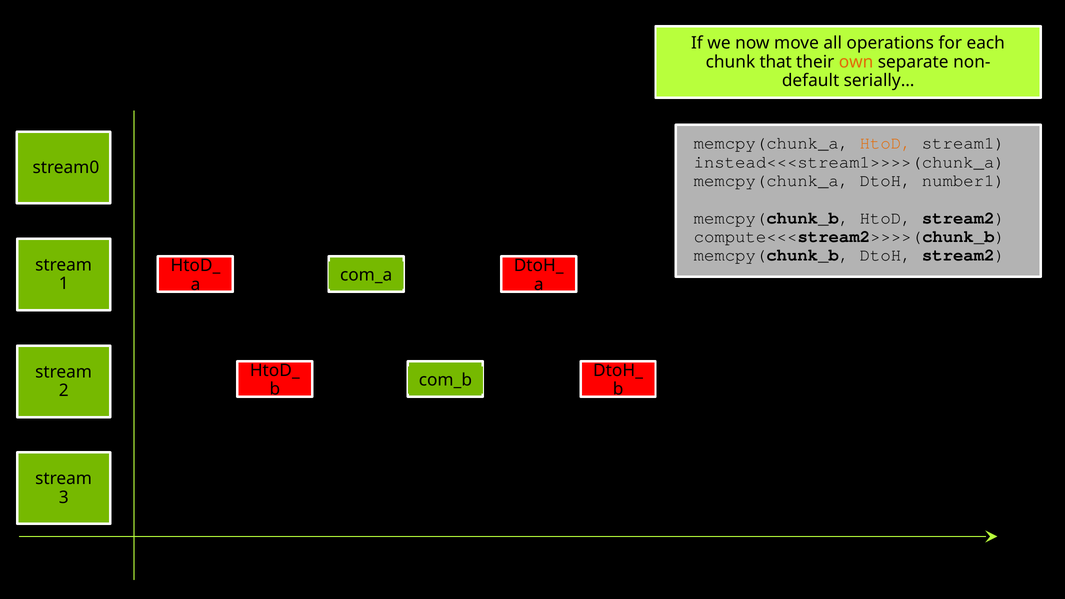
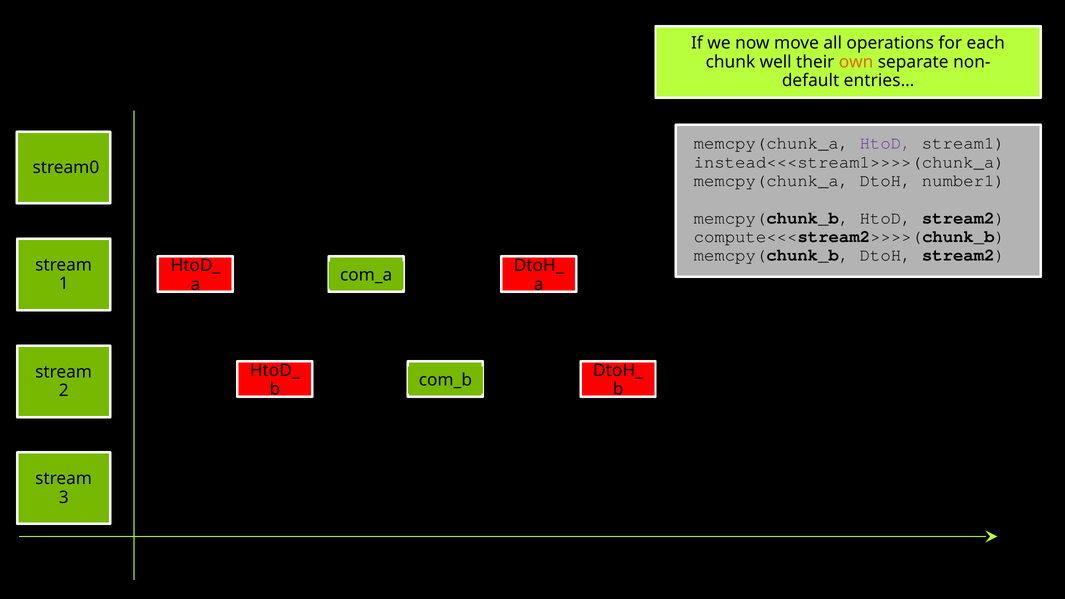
that: that -> well (776, 62)
serially…: serially… -> entries… (879, 81)
HtoD colour: orange -> purple (886, 143)
